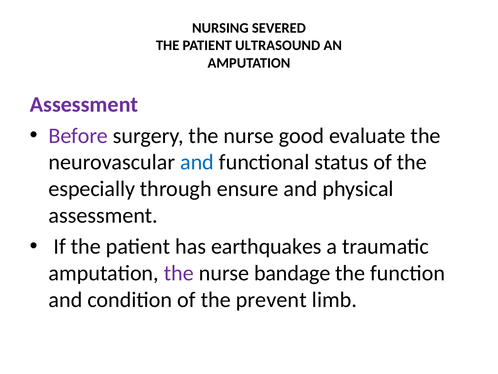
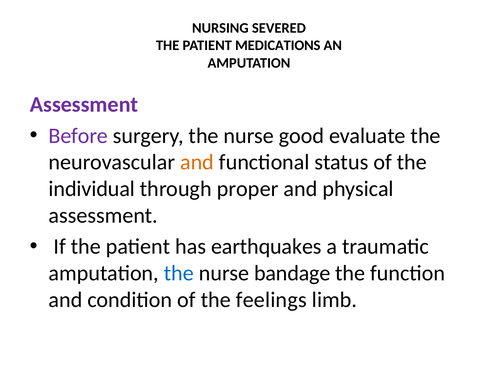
ULTRASOUND: ULTRASOUND -> MEDICATIONS (278, 45)
and colour: blue -> orange (197, 162)
especially: especially -> individual (92, 189)
ensure: ensure -> proper (248, 189)
the colour: purple -> blue (179, 273)
prevent: prevent -> feelings (271, 299)
